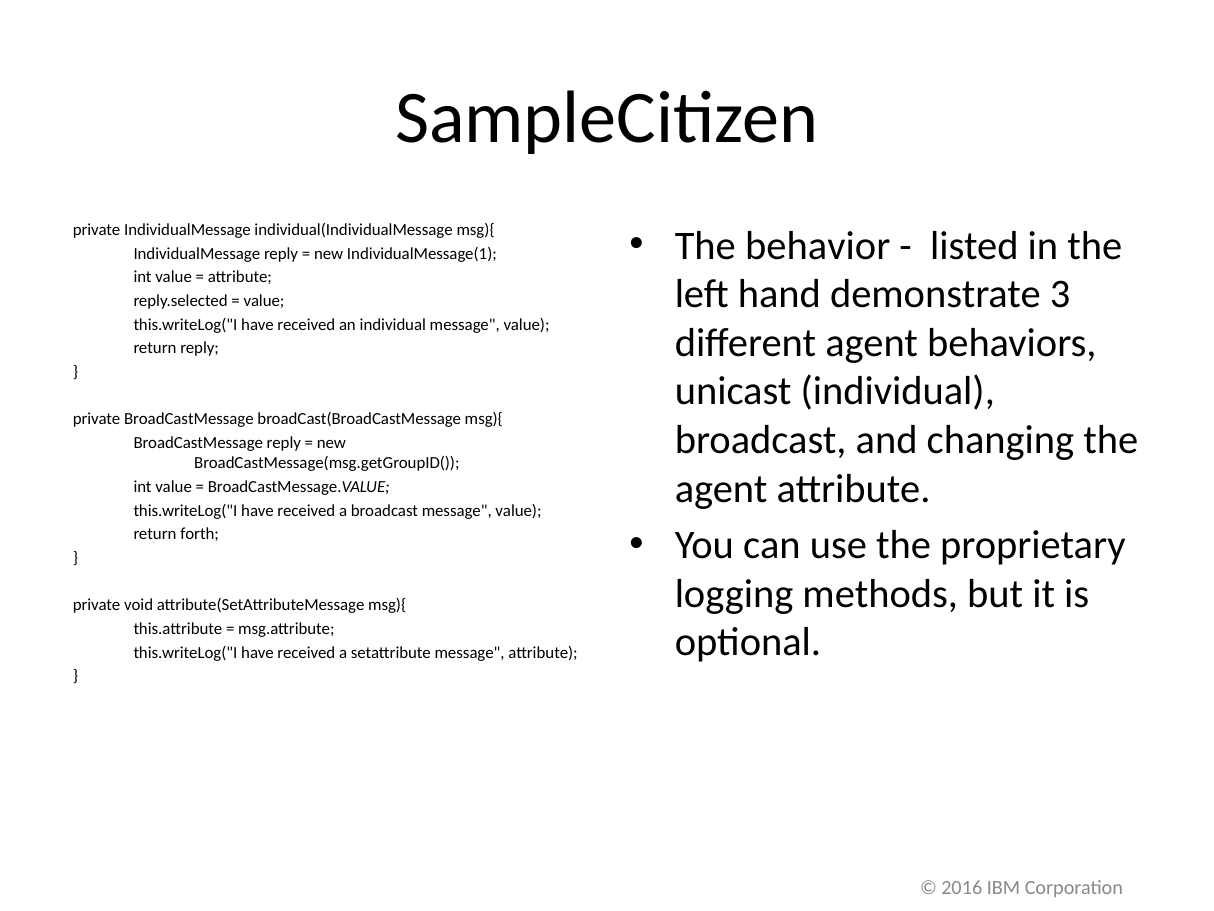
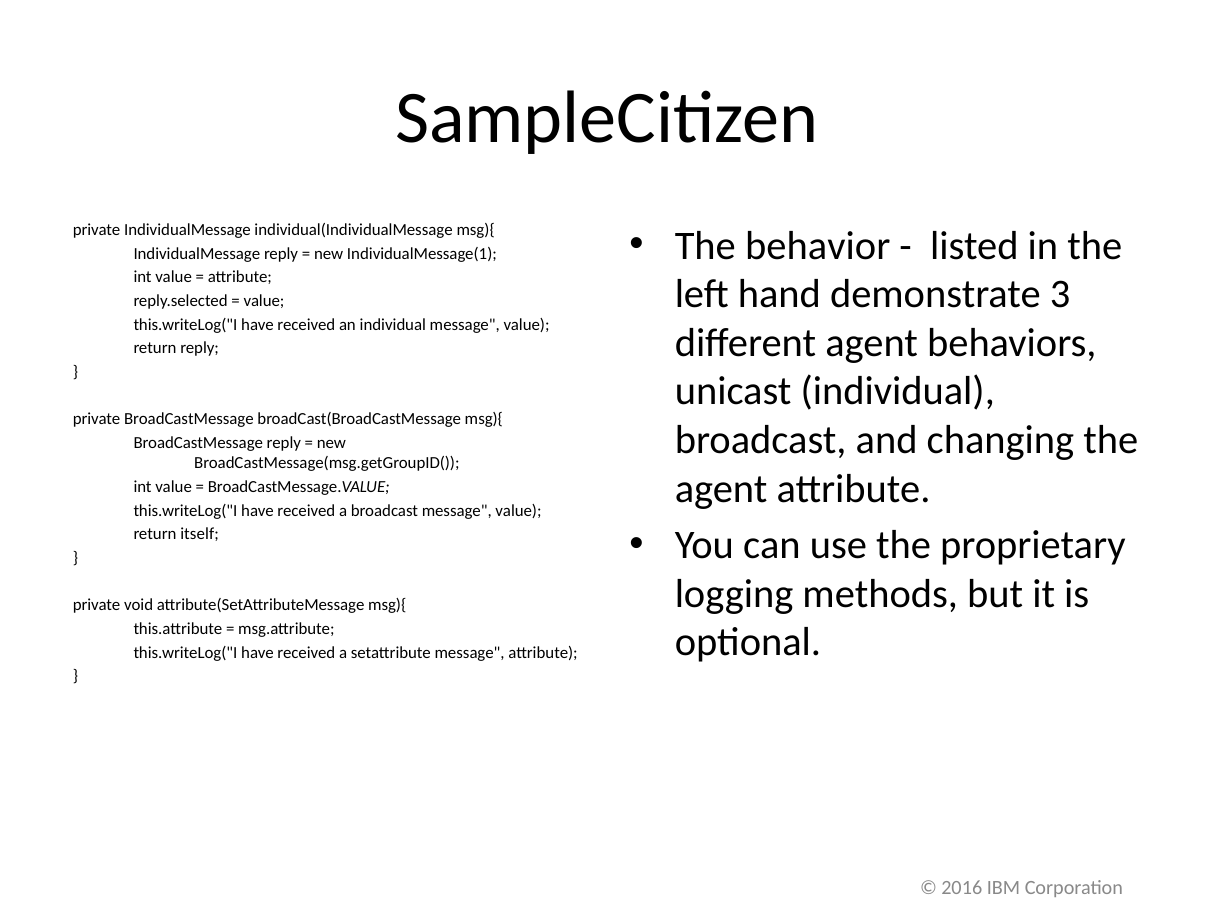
forth: forth -> itself (200, 534)
